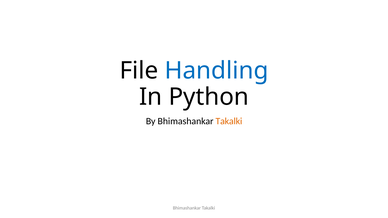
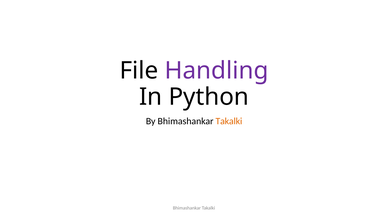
Handling colour: blue -> purple (217, 71)
